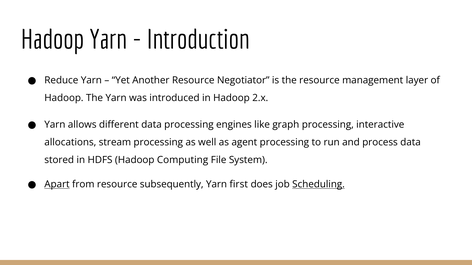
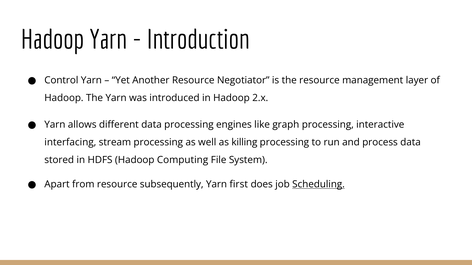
Reduce: Reduce -> Control (61, 80)
allocations: allocations -> interfacing (70, 143)
agent: agent -> killing (244, 143)
Apart underline: present -> none (57, 185)
